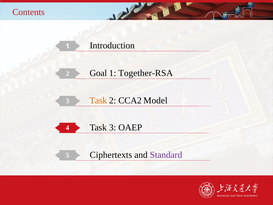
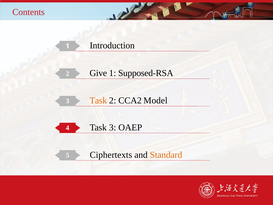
Goal: Goal -> Give (98, 73)
Together-RSA: Together-RSA -> Supposed-RSA (146, 73)
Standard colour: purple -> orange (166, 155)
